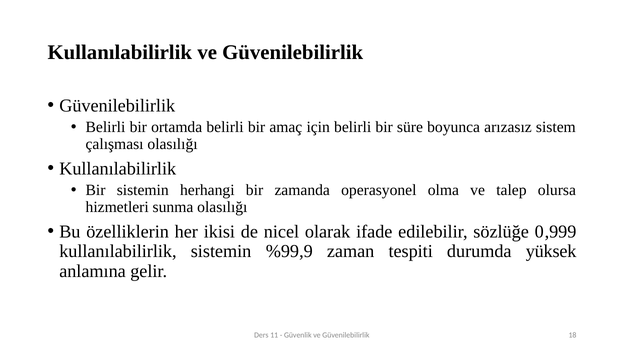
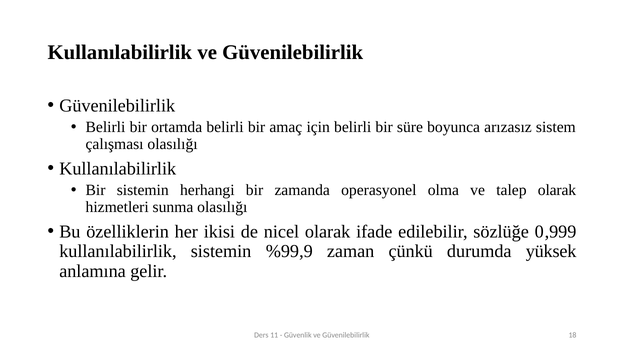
talep olursa: olursa -> olarak (557, 190)
tespiti: tespiti -> çünkü (411, 251)
